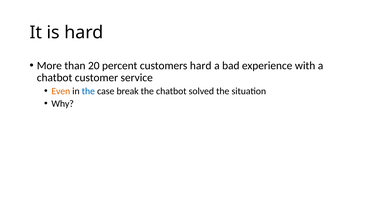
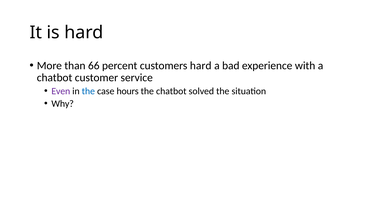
20: 20 -> 66 (94, 66)
Even colour: orange -> purple (61, 91)
break: break -> hours (128, 91)
